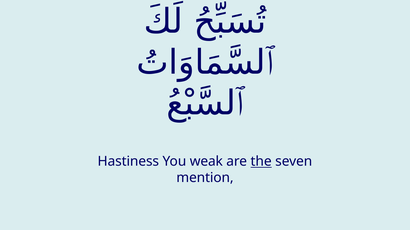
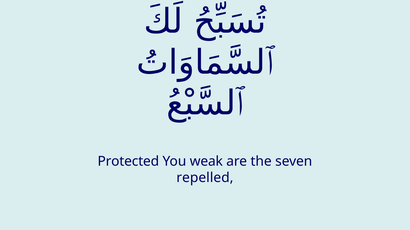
Hastiness: Hastiness -> Protected (128, 162)
the underline: present -> none (261, 162)
mention: mention -> repelled (205, 178)
